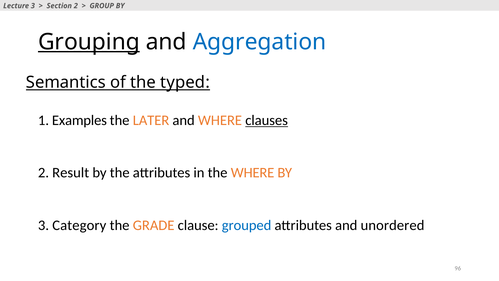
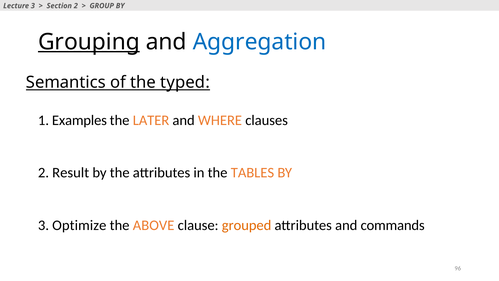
clauses underline: present -> none (267, 120)
the WHERE: WHERE -> TABLES (252, 173)
Category: Category -> Optimize (79, 225)
GRADE: GRADE -> ABOVE (154, 225)
grouped colour: blue -> orange (247, 225)
unordered: unordered -> commands (393, 225)
